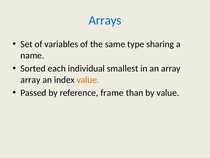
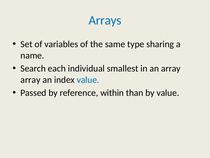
Sorted: Sorted -> Search (33, 68)
value colour: orange -> blue (88, 80)
frame: frame -> within (112, 93)
